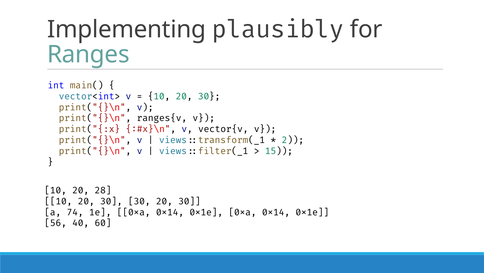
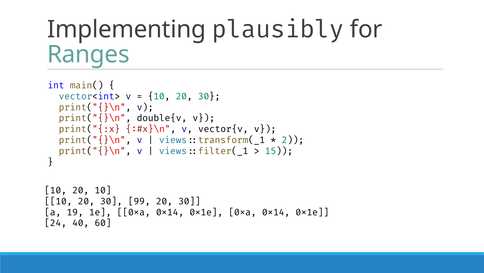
ranges{v: ranges{v -> double{v (162, 118)
20 28: 28 -> 10 (103, 190)
30 30: 30 -> 99 (139, 201)
74: 74 -> 19 (75, 212)
56: 56 -> 24 (56, 223)
